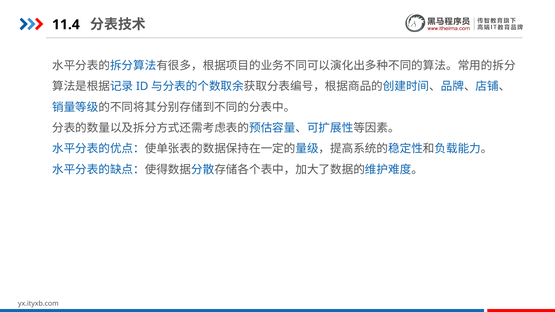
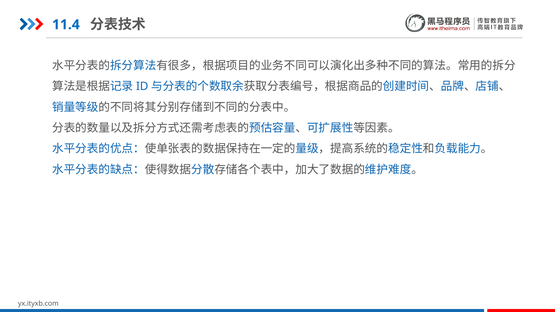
11.4 colour: black -> blue (66, 25)
